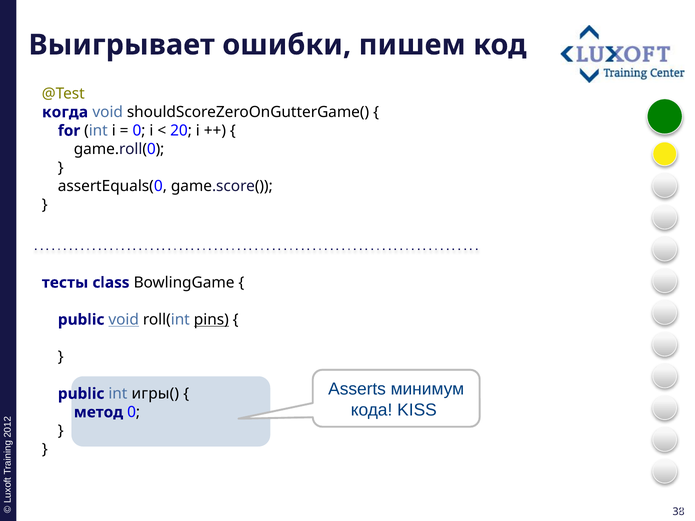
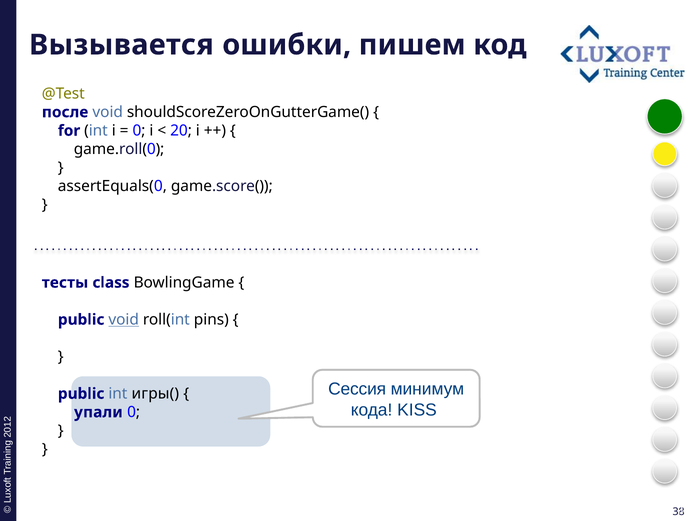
Выигрывает: Выигрывает -> Вызывается (121, 45)
когда: когда -> после (65, 112)
pins underline: present -> none (211, 320)
Asserts: Asserts -> Сессия (357, 389)
метод: метод -> упали (98, 412)
